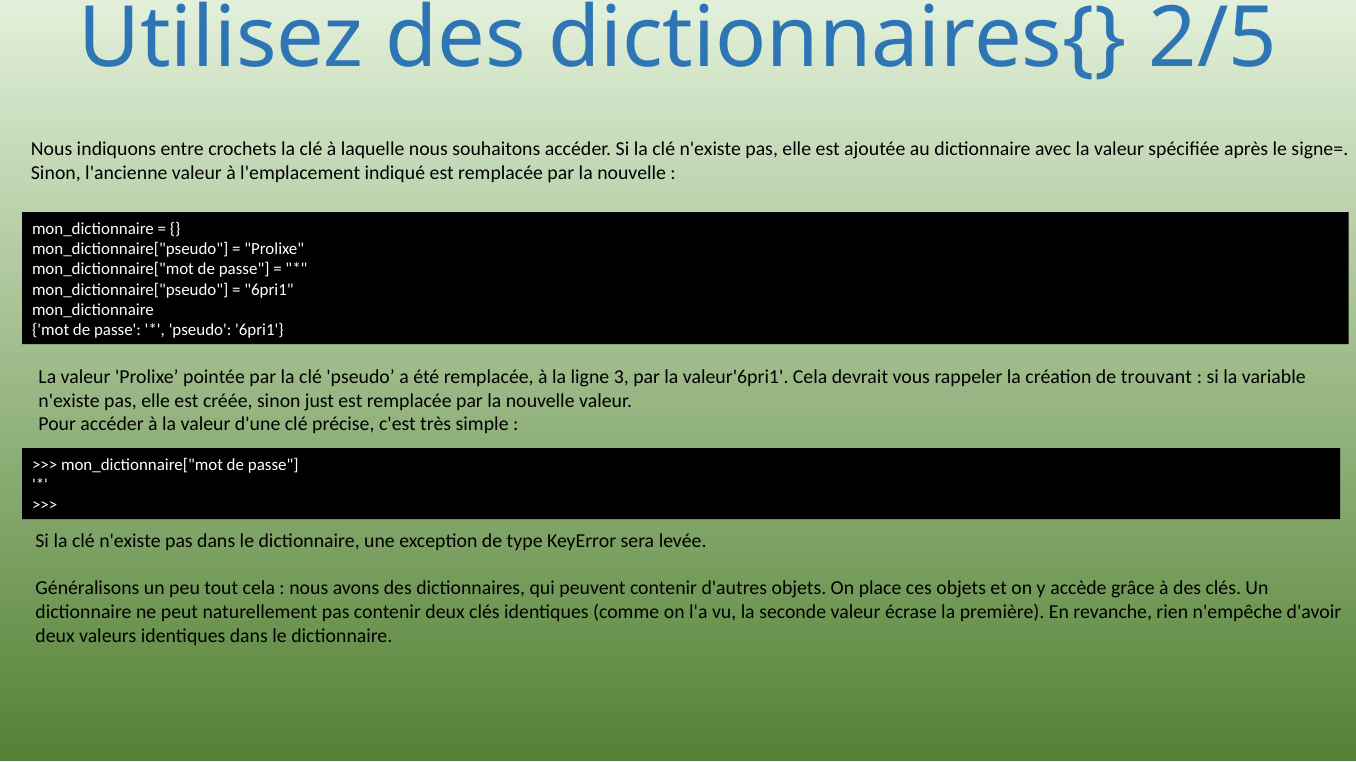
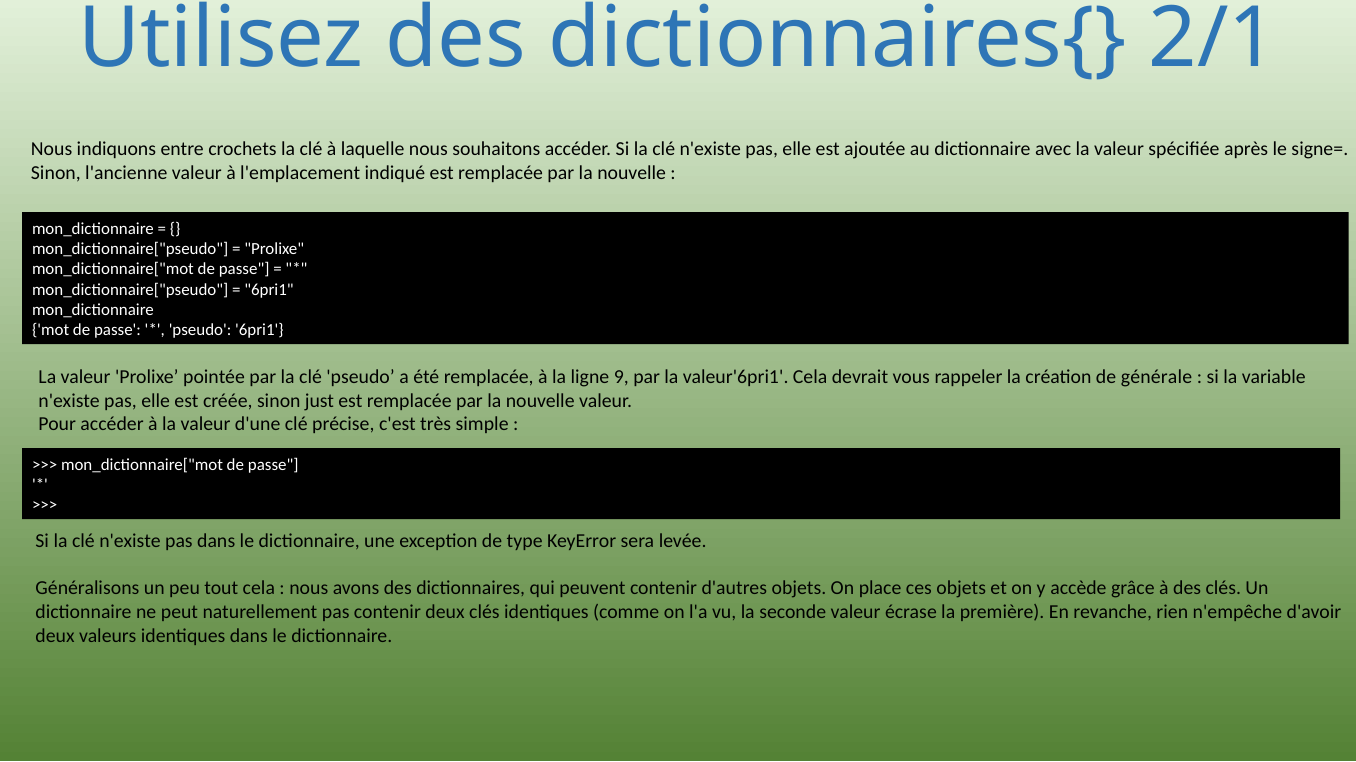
2/5: 2/5 -> 2/1 (1213, 39)
3: 3 -> 9 (621, 377)
trouvant: trouvant -> générale (1156, 377)
